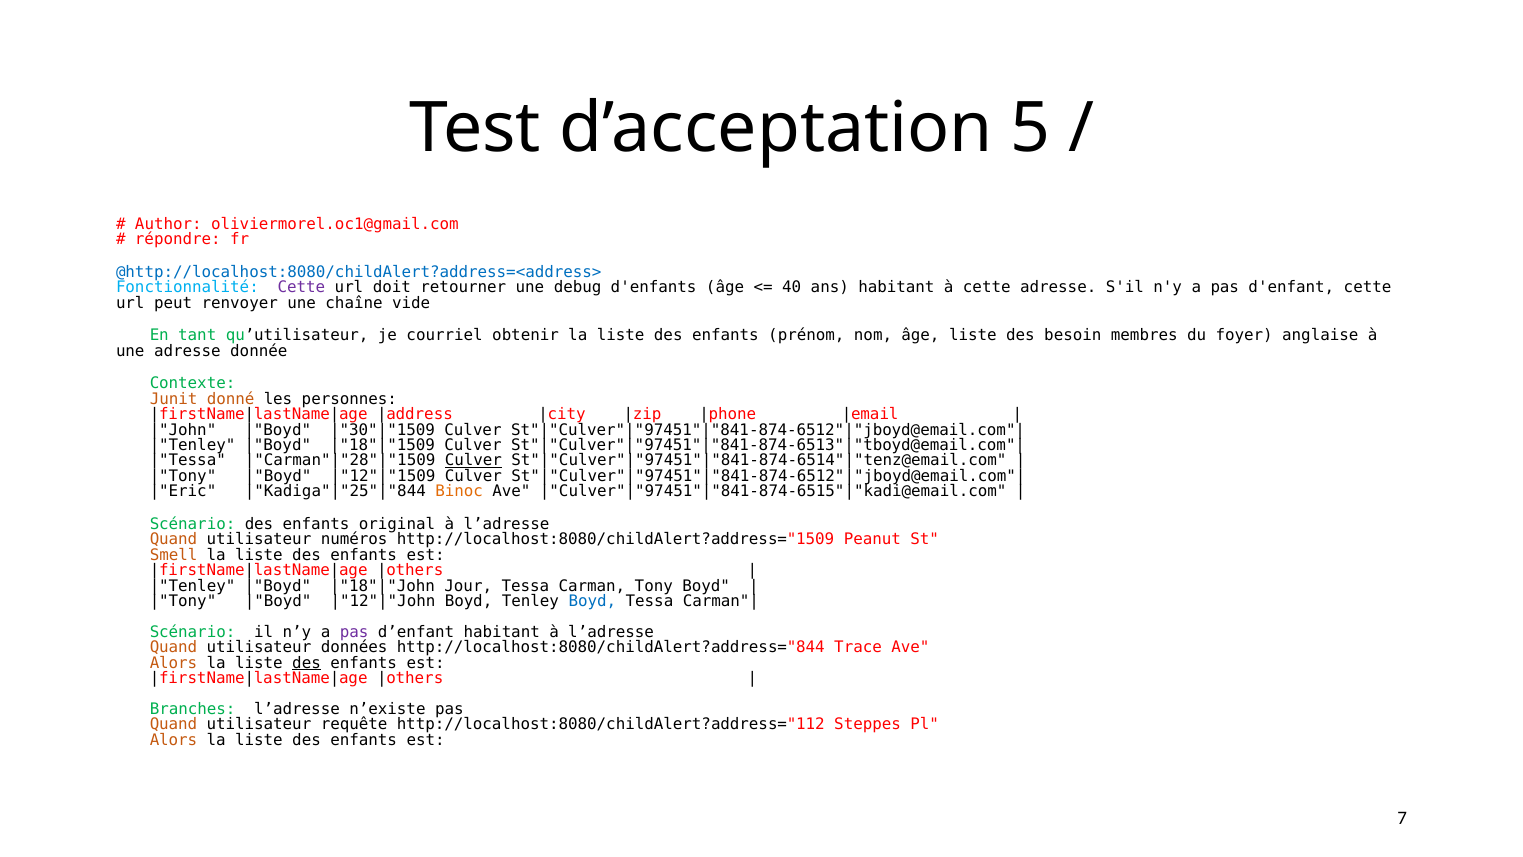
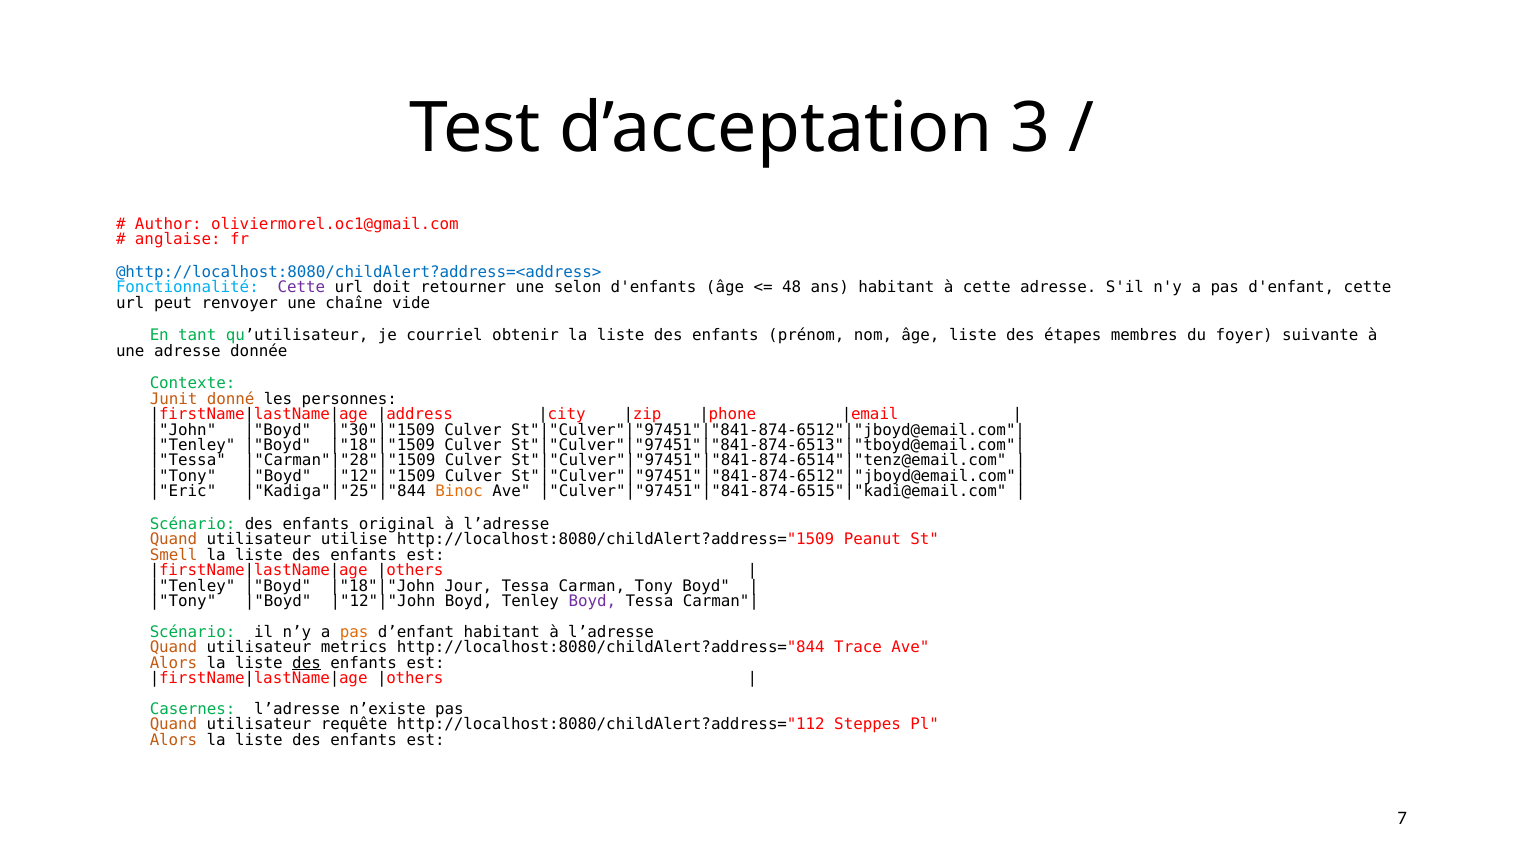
5: 5 -> 3 (1031, 128)
répondre: répondre -> anglaise (178, 239)
debug: debug -> selon (578, 287)
40: 40 -> 48 (792, 287)
besoin: besoin -> étapes (1073, 335)
anglaise: anglaise -> suivante (1320, 335)
Culver underline: present -> none (473, 461)
numéros: numéros -> utilise (354, 539)
Boyd colour: blue -> purple (592, 601)
pas colour: purple -> orange (354, 632)
données: données -> metrics (354, 647)
Branches: Branches -> Casernes (193, 709)
